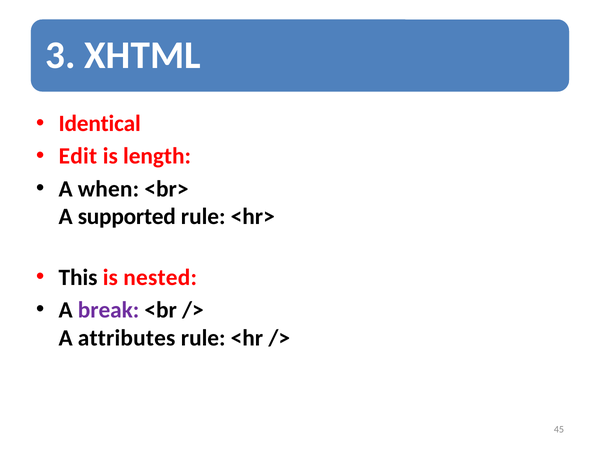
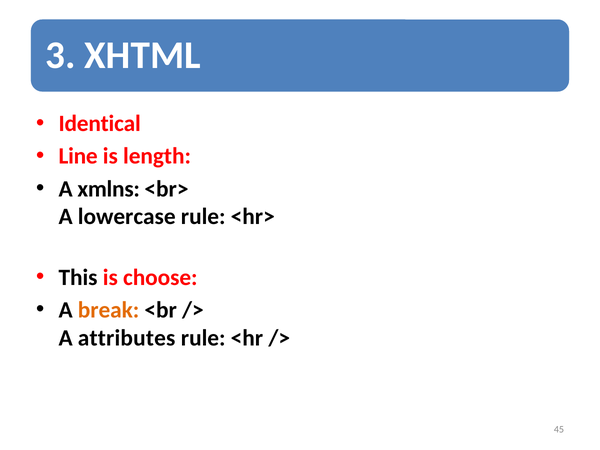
Edit: Edit -> Line (78, 156)
when: when -> xmlns (109, 189)
supported: supported -> lowercase (127, 217)
nested: nested -> choose (160, 277)
break colour: purple -> orange (109, 310)
